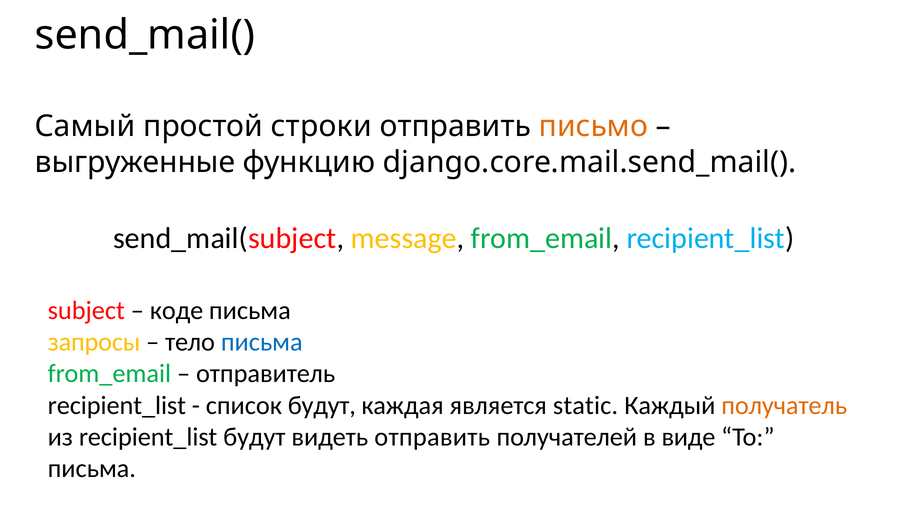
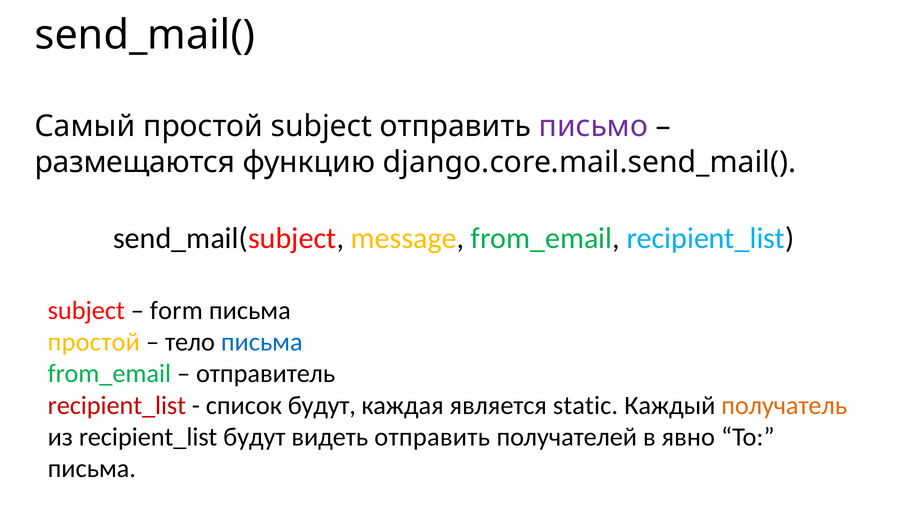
простой строки: строки -> subject (321, 126)
письмо colour: orange -> purple (593, 126)
выгруженные: выгруженные -> размещаются (135, 162)
коде: коде -> form (176, 310)
запросы: запросы -> простой (94, 342)
recipient_list colour: black -> red (117, 405)
виде: виде -> явно (688, 437)
